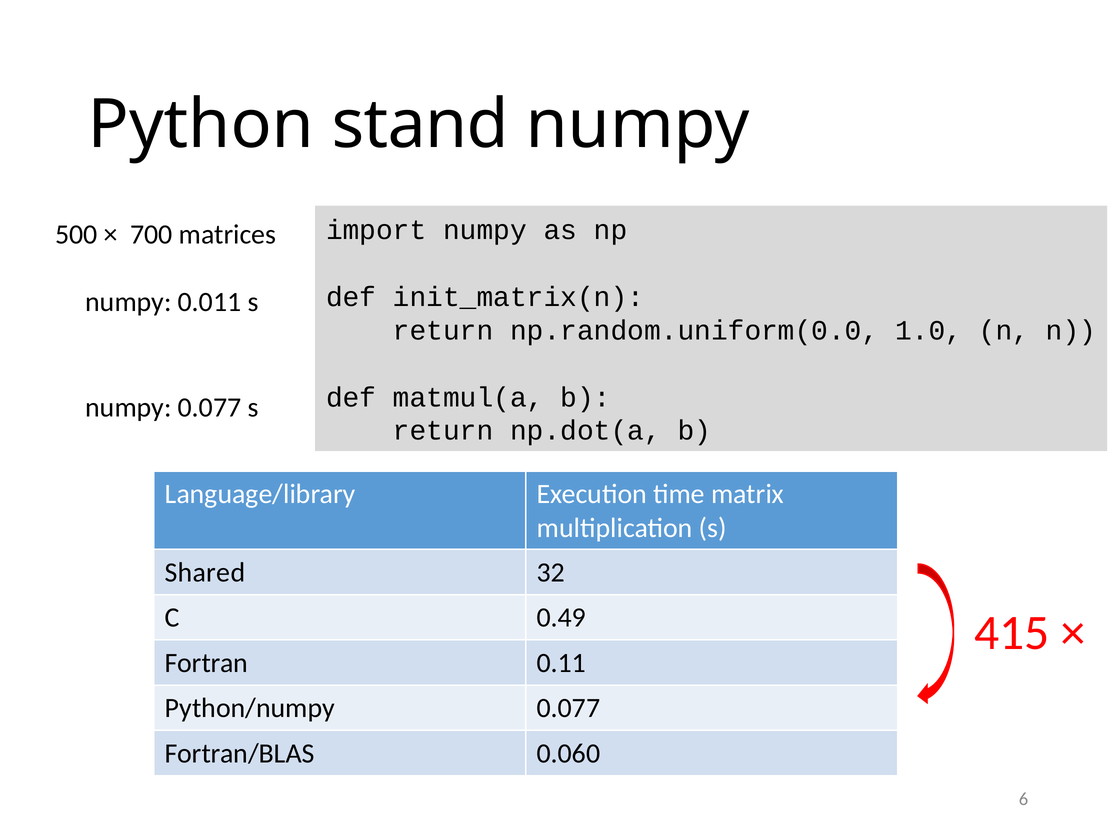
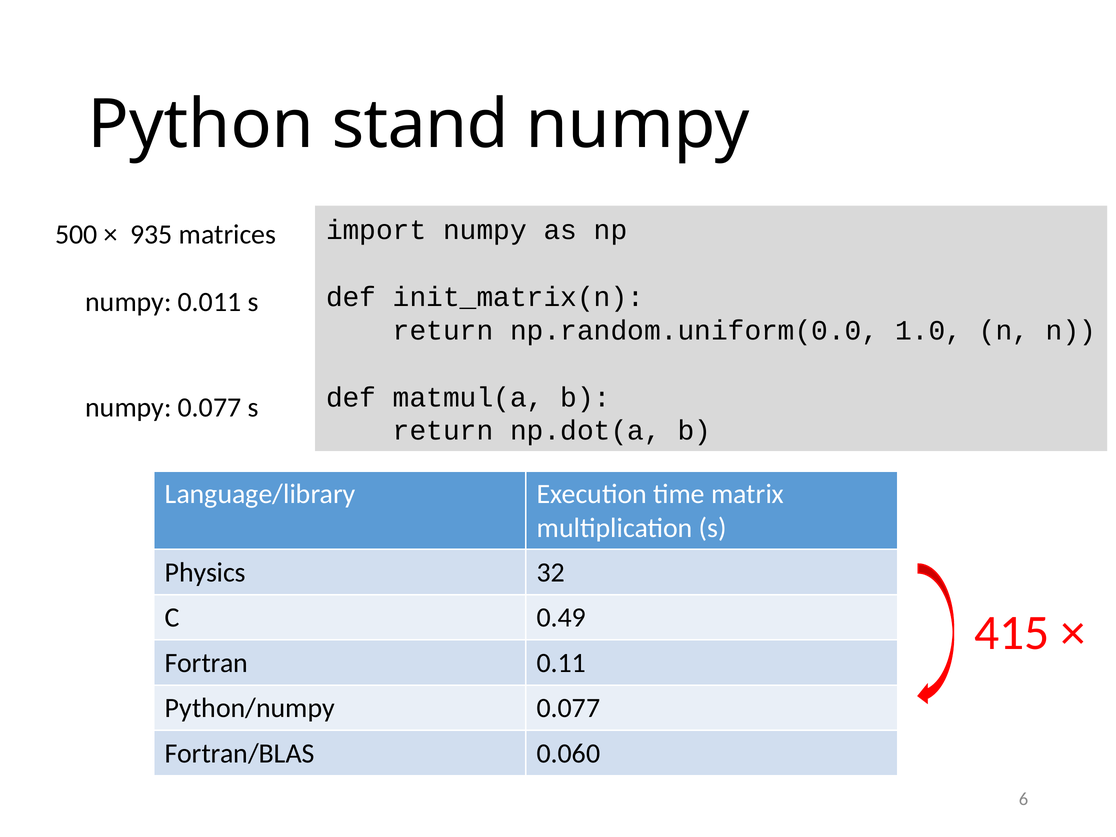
700: 700 -> 935 (151, 234)
Shared: Shared -> Physics (205, 572)
